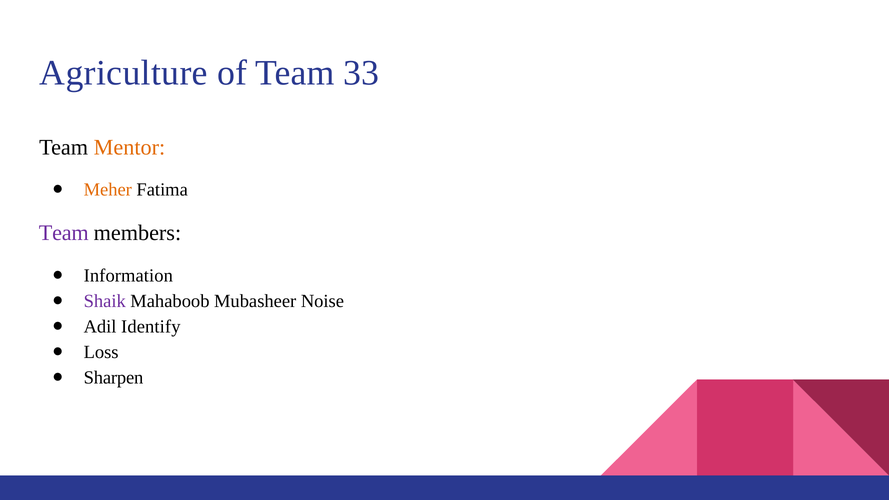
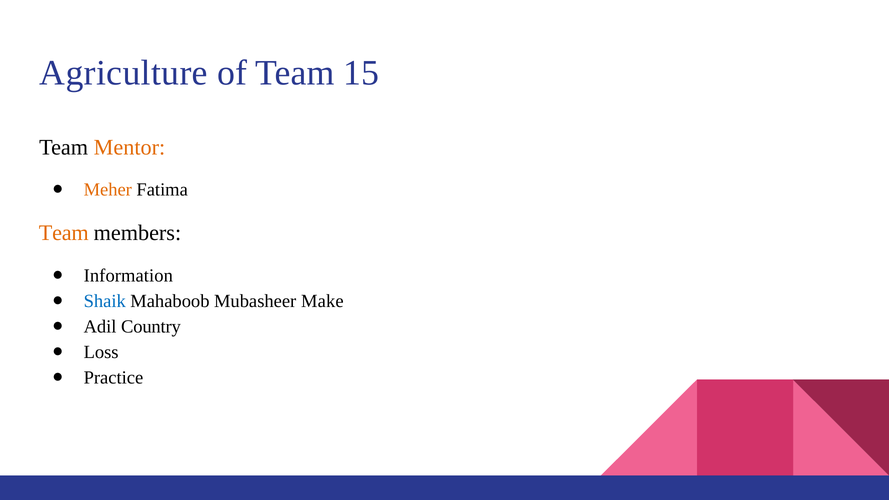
33: 33 -> 15 (361, 73)
Team colour: purple -> orange (64, 233)
Shaik colour: purple -> blue (105, 301)
Noise: Noise -> Make (322, 301)
Identify: Identify -> Country (151, 327)
Sharpen: Sharpen -> Practice (113, 378)
